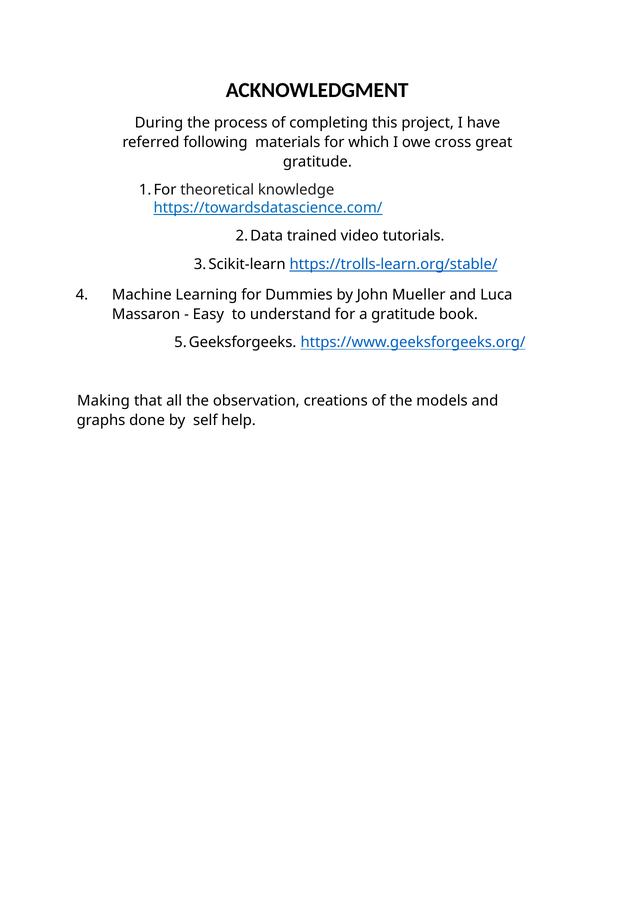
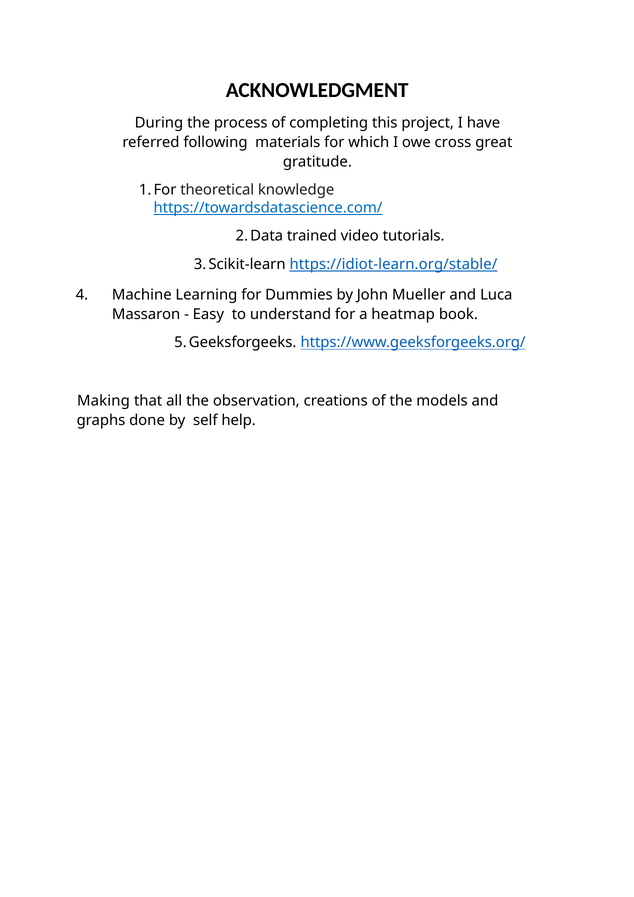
https://trolls-learn.org/stable/: https://trolls-learn.org/stable/ -> https://idiot-learn.org/stable/ (393, 264)
a gratitude: gratitude -> heatmap (403, 314)
